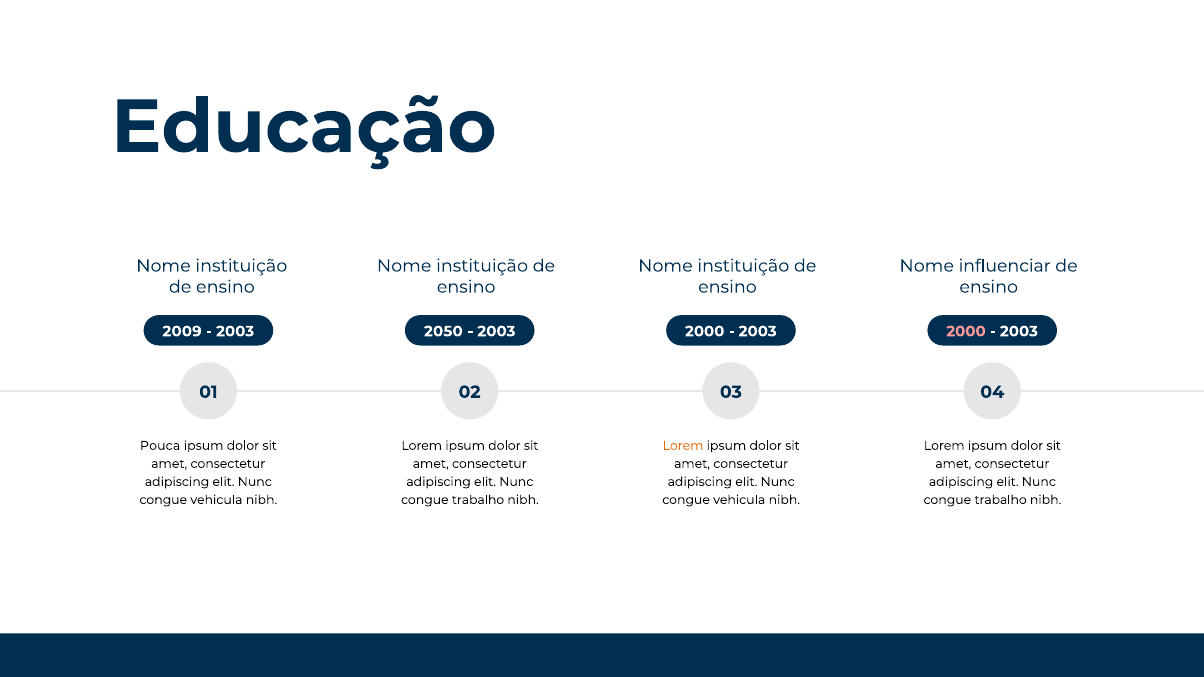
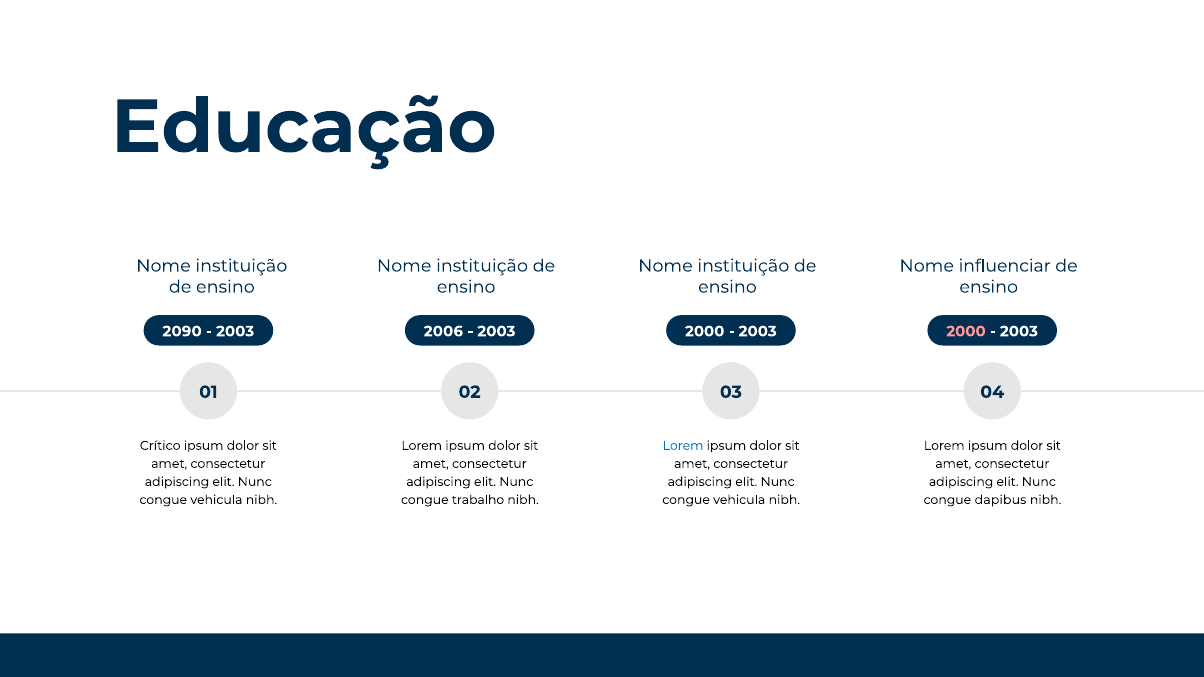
2009: 2009 -> 2090 (182, 331)
2050: 2050 -> 2006 (443, 331)
Pouca: Pouca -> Crítico (160, 446)
Lorem colour: orange -> blue (683, 446)
trabalho: trabalho -> dapibus (1000, 500)
